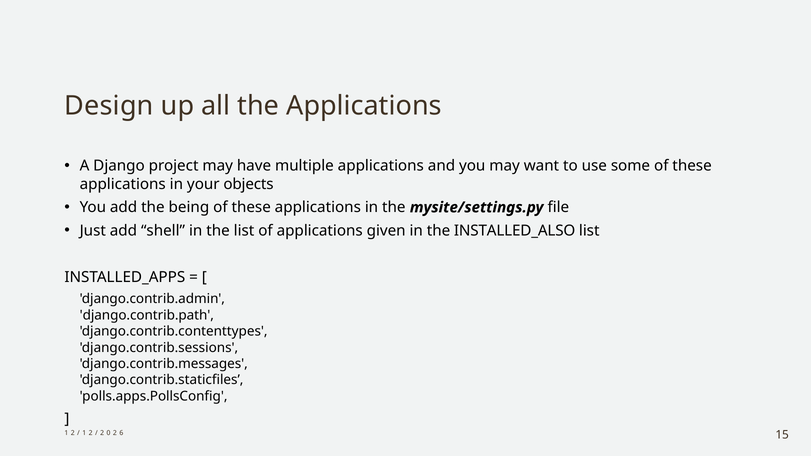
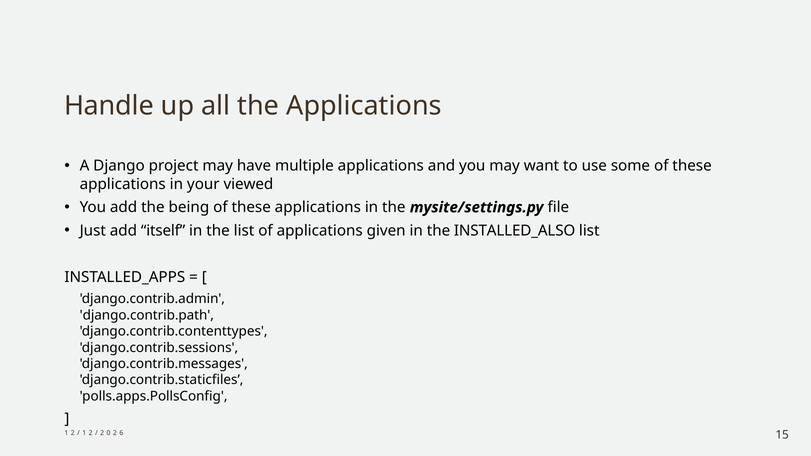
Design: Design -> Handle (109, 106)
objects: objects -> viewed (248, 184)
shell: shell -> itself (163, 231)
